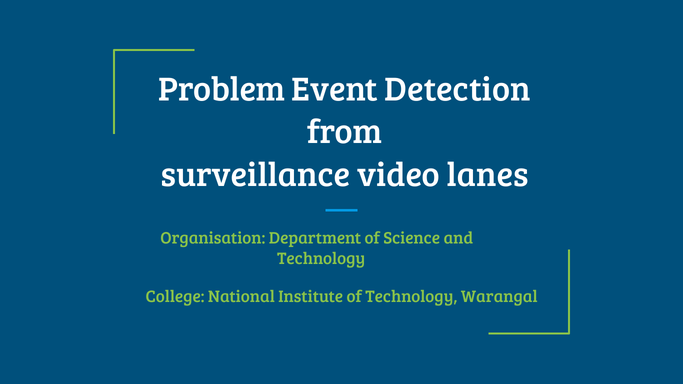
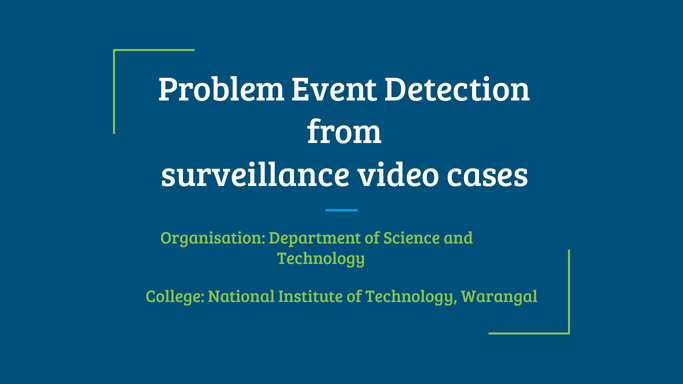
lanes: lanes -> cases (488, 175)
